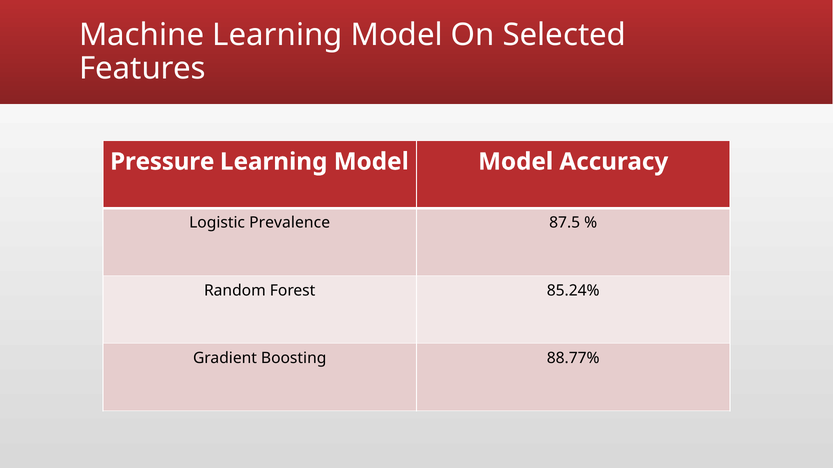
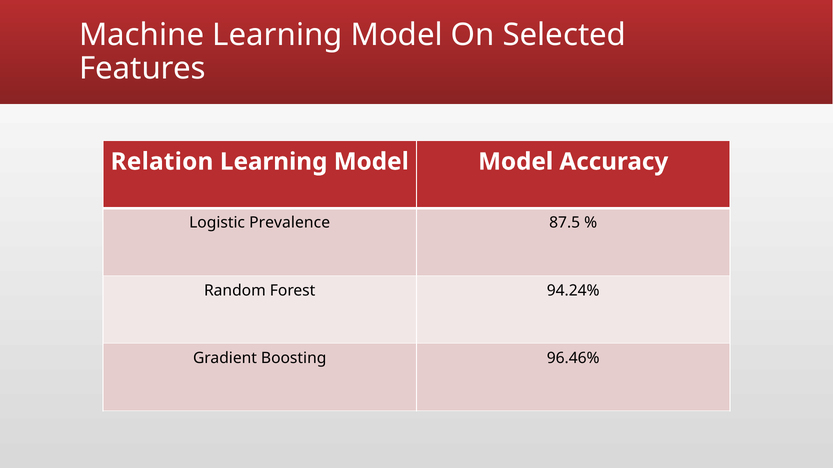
Pressure: Pressure -> Relation (162, 162)
85.24%: 85.24% -> 94.24% (573, 291)
88.77%: 88.77% -> 96.46% (573, 358)
